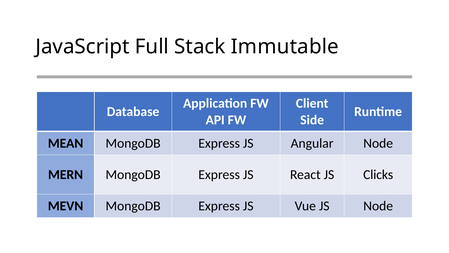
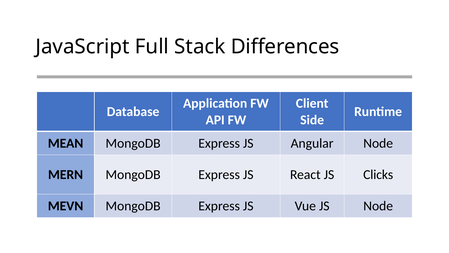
Immutable: Immutable -> Differences (285, 47)
